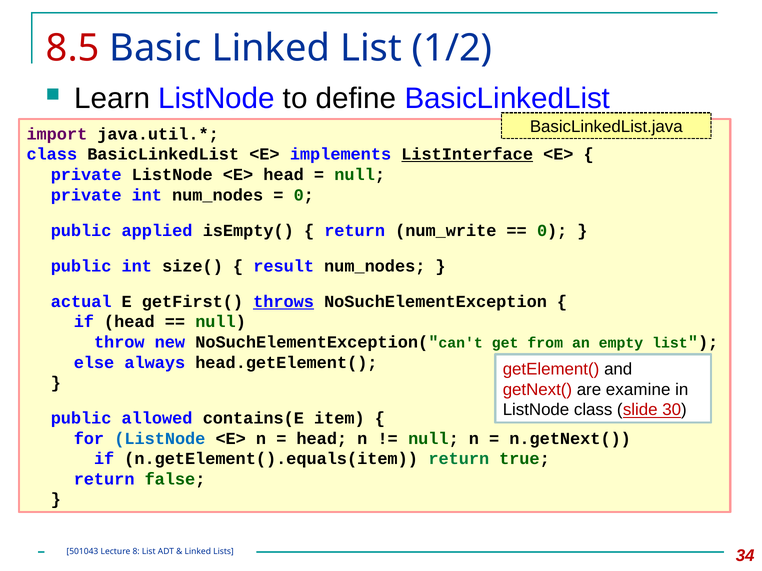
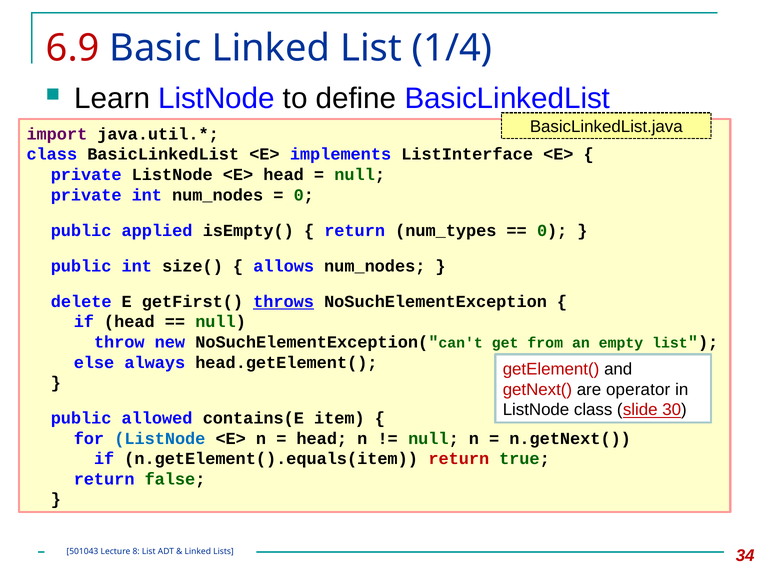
8.5: 8.5 -> 6.9 (73, 48)
1/2: 1/2 -> 1/4 (452, 48)
ListInterface underline: present -> none (467, 155)
num_write: num_write -> num_types (446, 231)
result: result -> allows (284, 266)
actual: actual -> delete (81, 302)
examine: examine -> operator (638, 390)
return colour: green -> red (459, 459)
